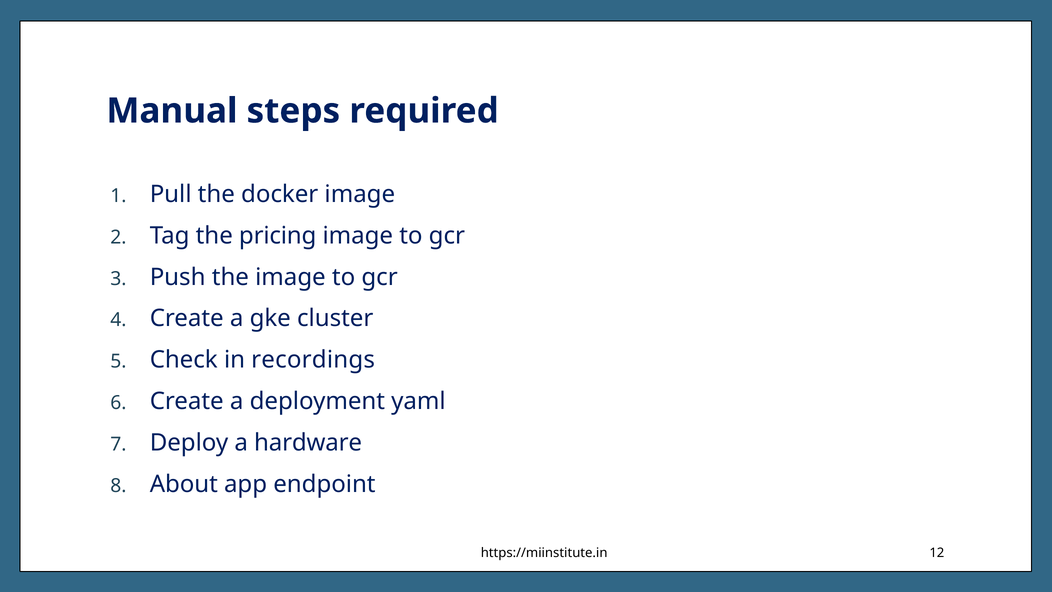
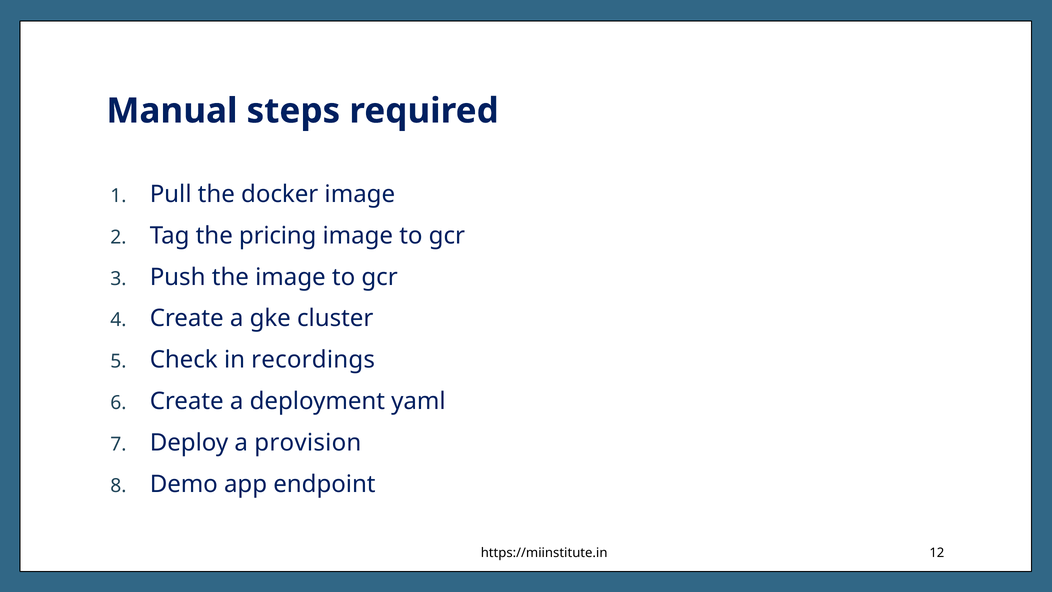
hardware: hardware -> provision (308, 443)
About: About -> Demo (184, 484)
